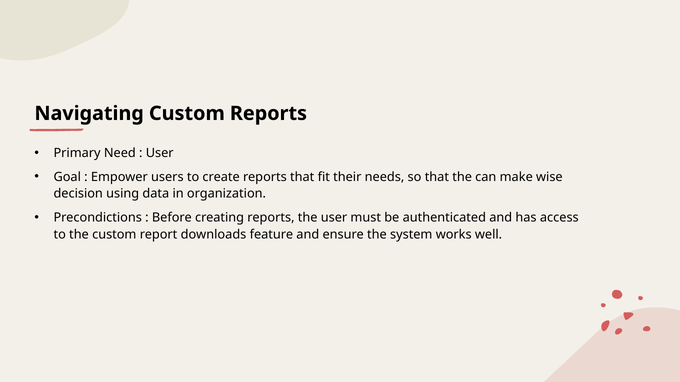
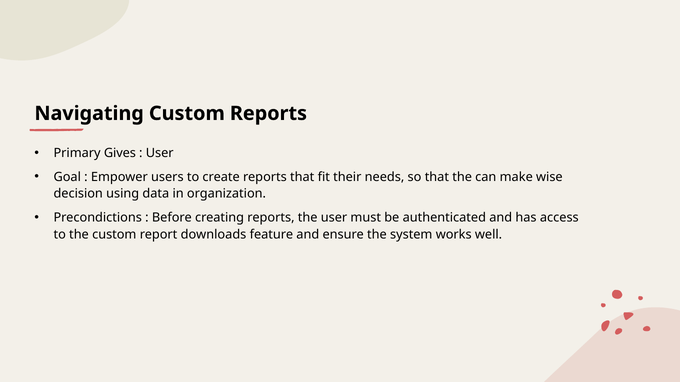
Need: Need -> Gives (120, 153)
